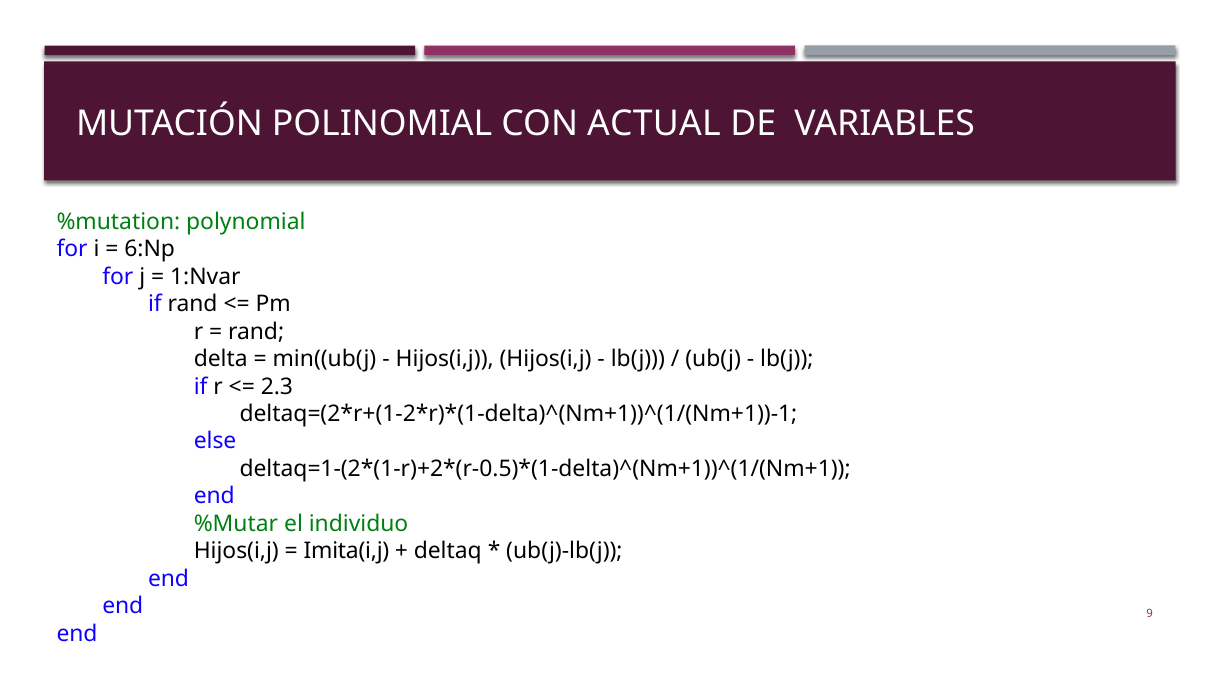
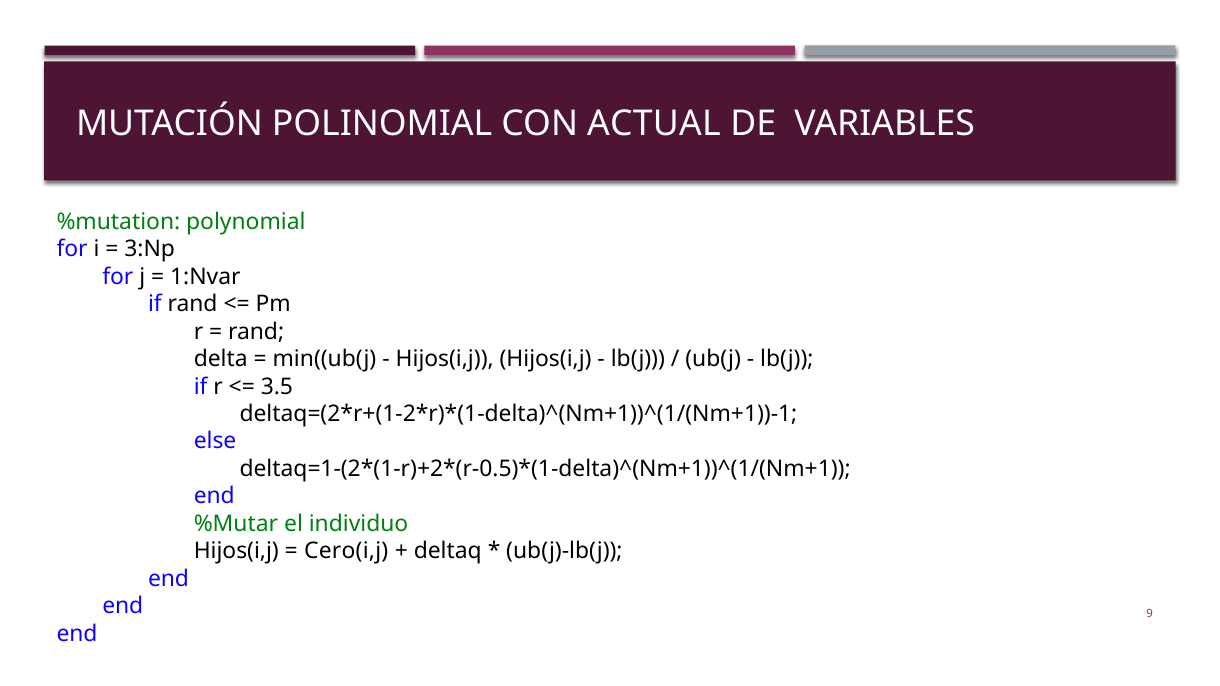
6:Np: 6:Np -> 3:Np (150, 249)
2.3: 2.3 -> 3.5 (277, 387)
Imita(i,j: Imita(i,j -> Cero(i,j (346, 551)
